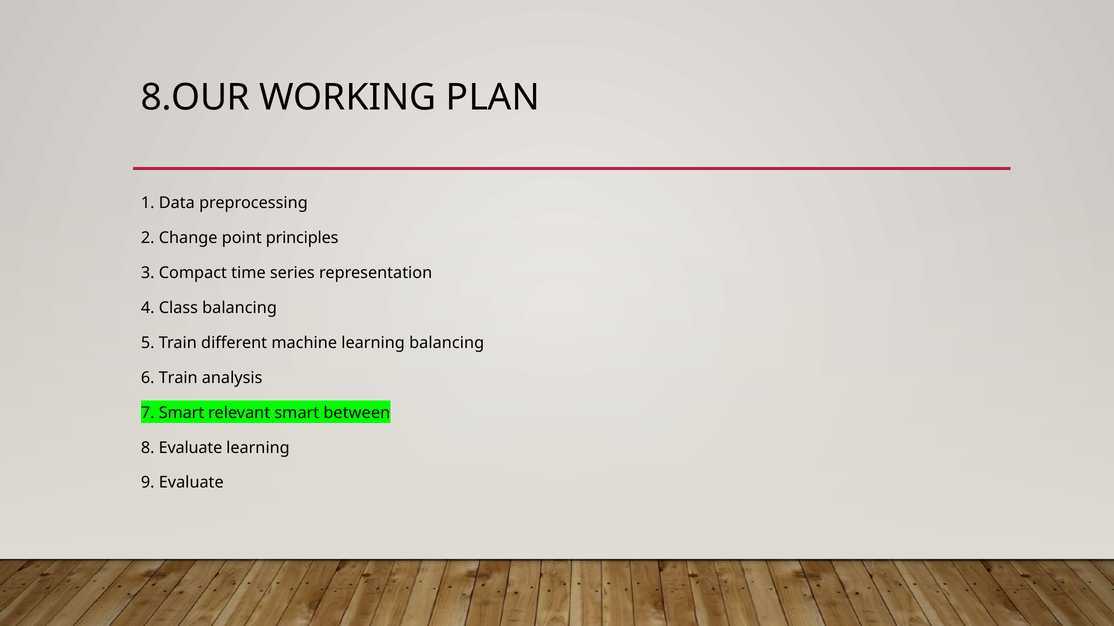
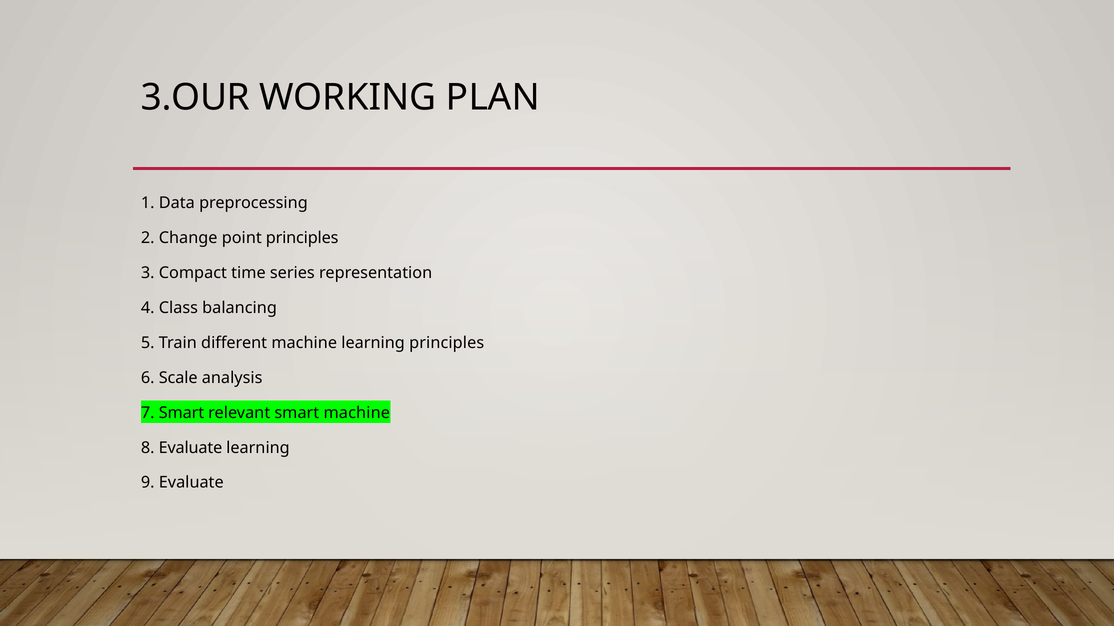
8.OUR: 8.OUR -> 3.OUR (195, 98)
learning balancing: balancing -> principles (447, 343)
6 Train: Train -> Scale (178, 378)
smart between: between -> machine (357, 413)
